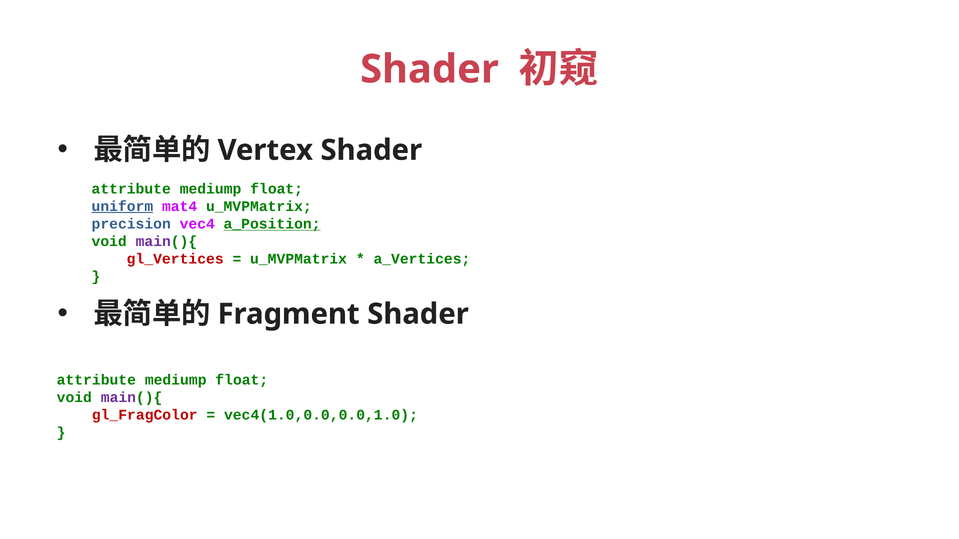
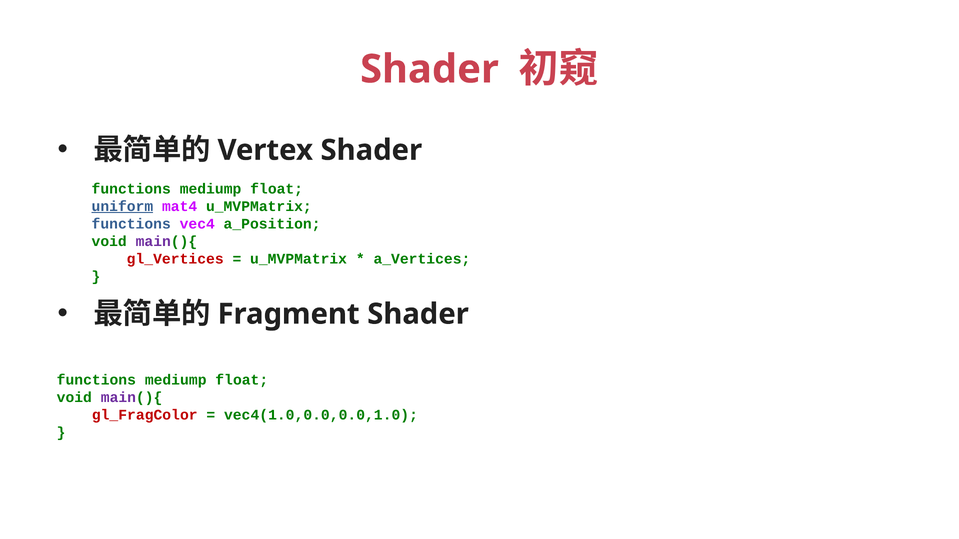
attribute: attribute -> functions (131, 189)
precision: precision -> functions (131, 224)
a_Position underline: present -> none (272, 224)
attribute: attribute -> functions (96, 380)
